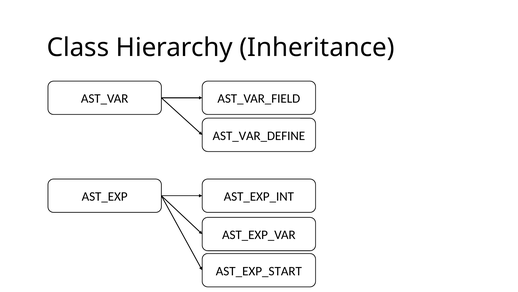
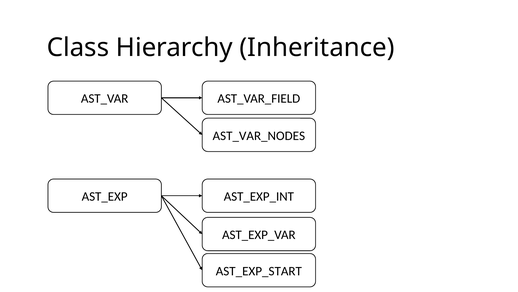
AST_VAR_DEFINE: AST_VAR_DEFINE -> AST_VAR_NODES (259, 135)
